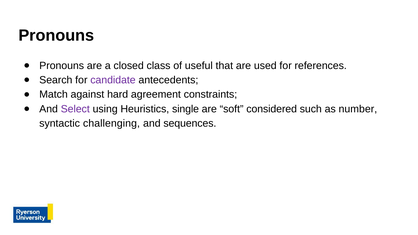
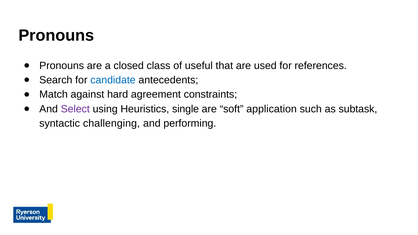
candidate colour: purple -> blue (113, 80)
considered: considered -> application (272, 109)
number: number -> subtask (358, 109)
sequences: sequences -> performing (190, 123)
